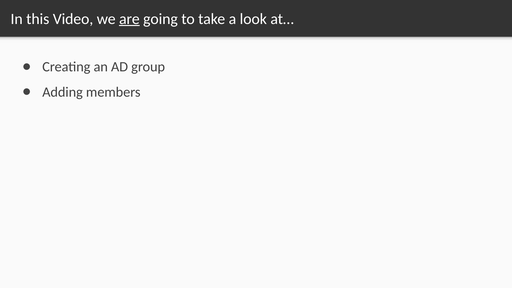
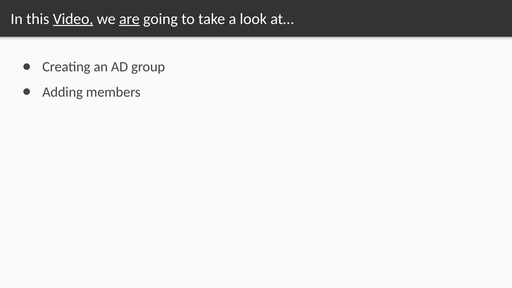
Video underline: none -> present (73, 19)
